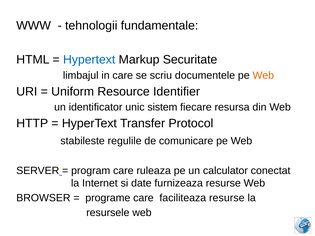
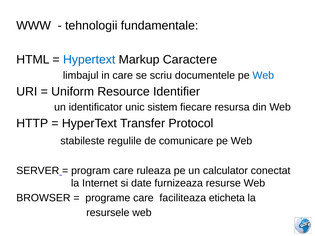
Securitate: Securitate -> Caractere (190, 60)
Web colour: orange -> blue (263, 75)
faciliteaza resurse: resurse -> eticheta (227, 198)
